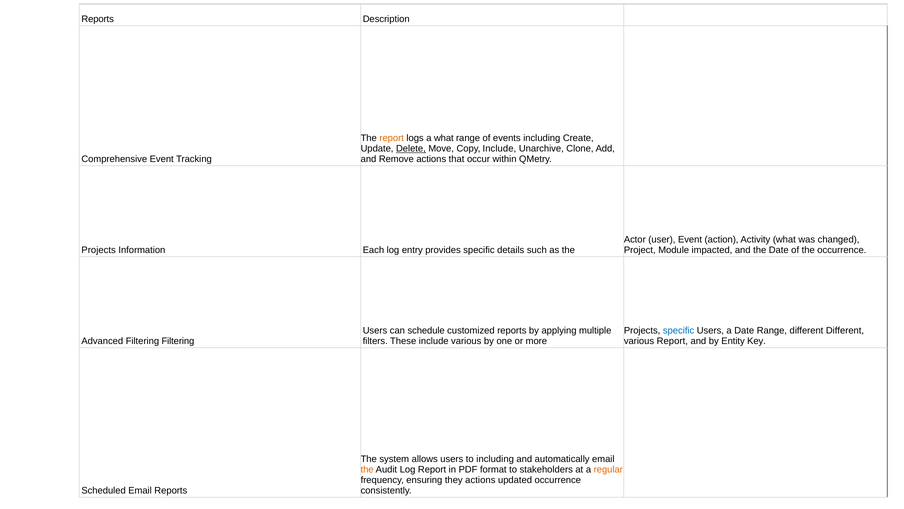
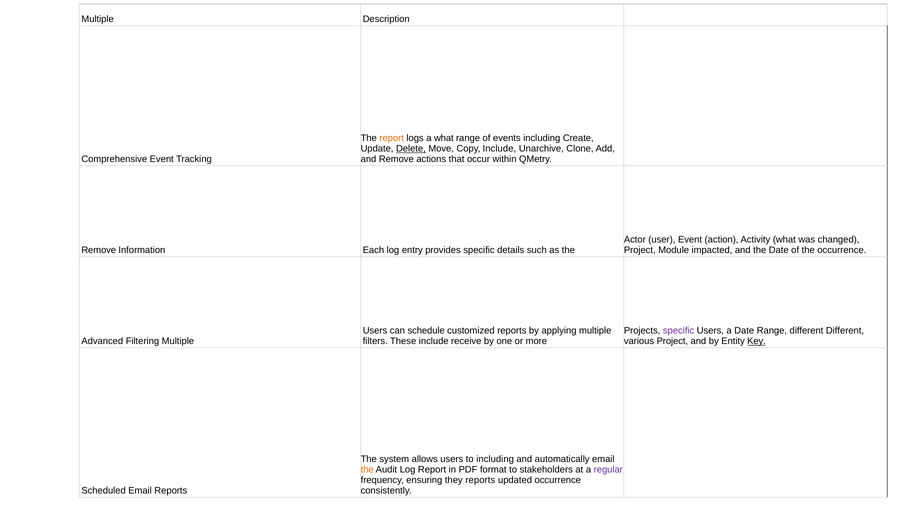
Reports: Reports -> Multiple (98, 19)
Projects: Projects -> Remove (99, 250)
specific colour: blue -> purple (679, 330)
Filtering Filtering: Filtering -> Multiple (178, 341)
include various: various -> receive (466, 341)
various Report: Report -> Project (672, 341)
Key underline: none -> present (757, 341)
regular colour: orange -> purple (608, 469)
they actions: actions -> reports (480, 480)
